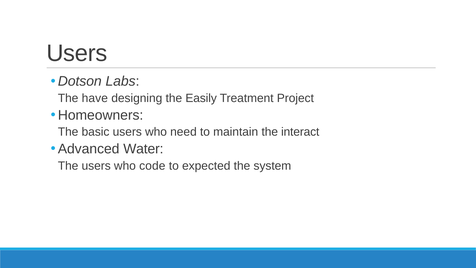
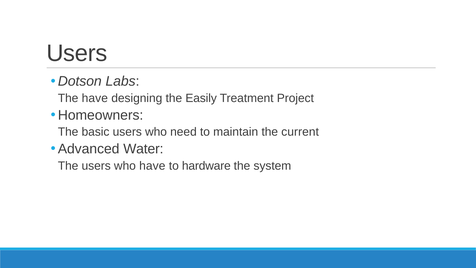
interact: interact -> current (300, 132)
who code: code -> have (152, 166)
expected: expected -> hardware (206, 166)
